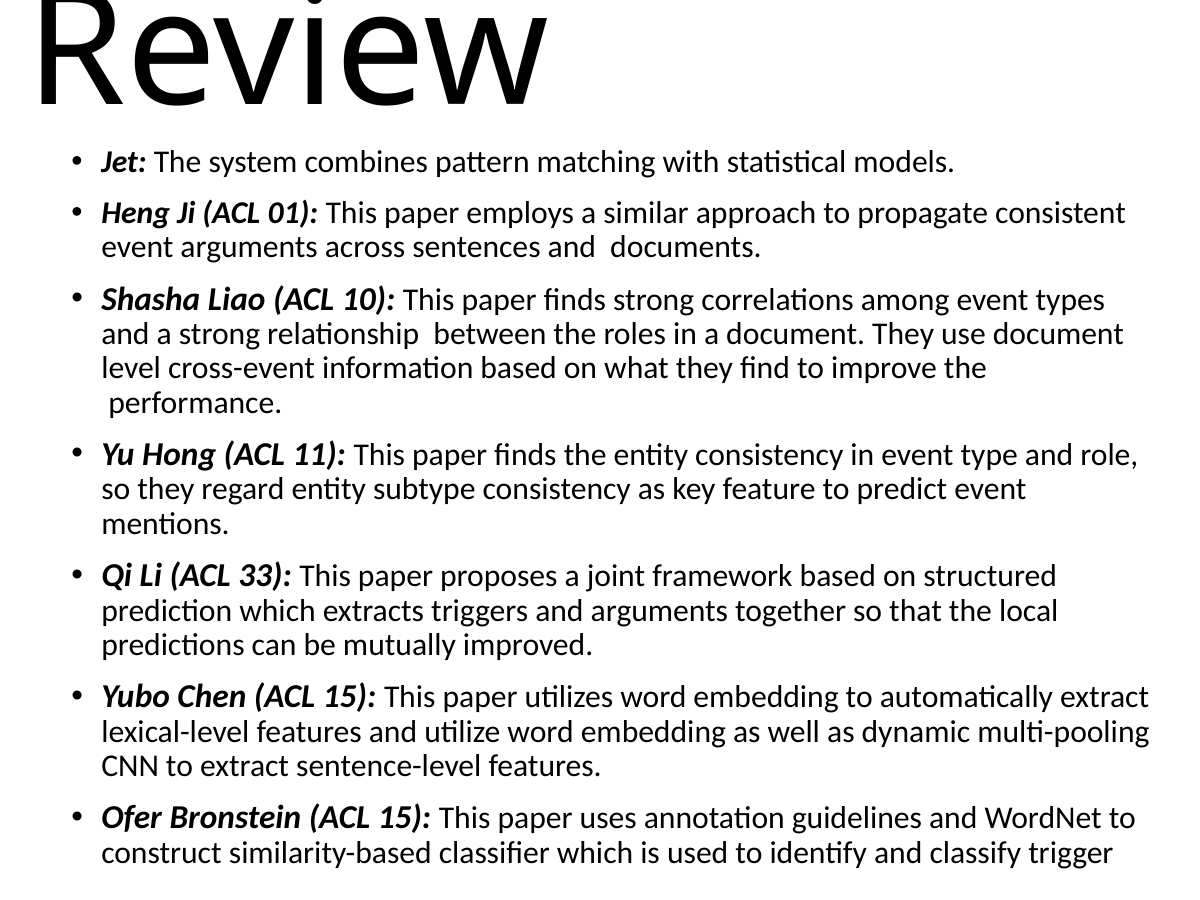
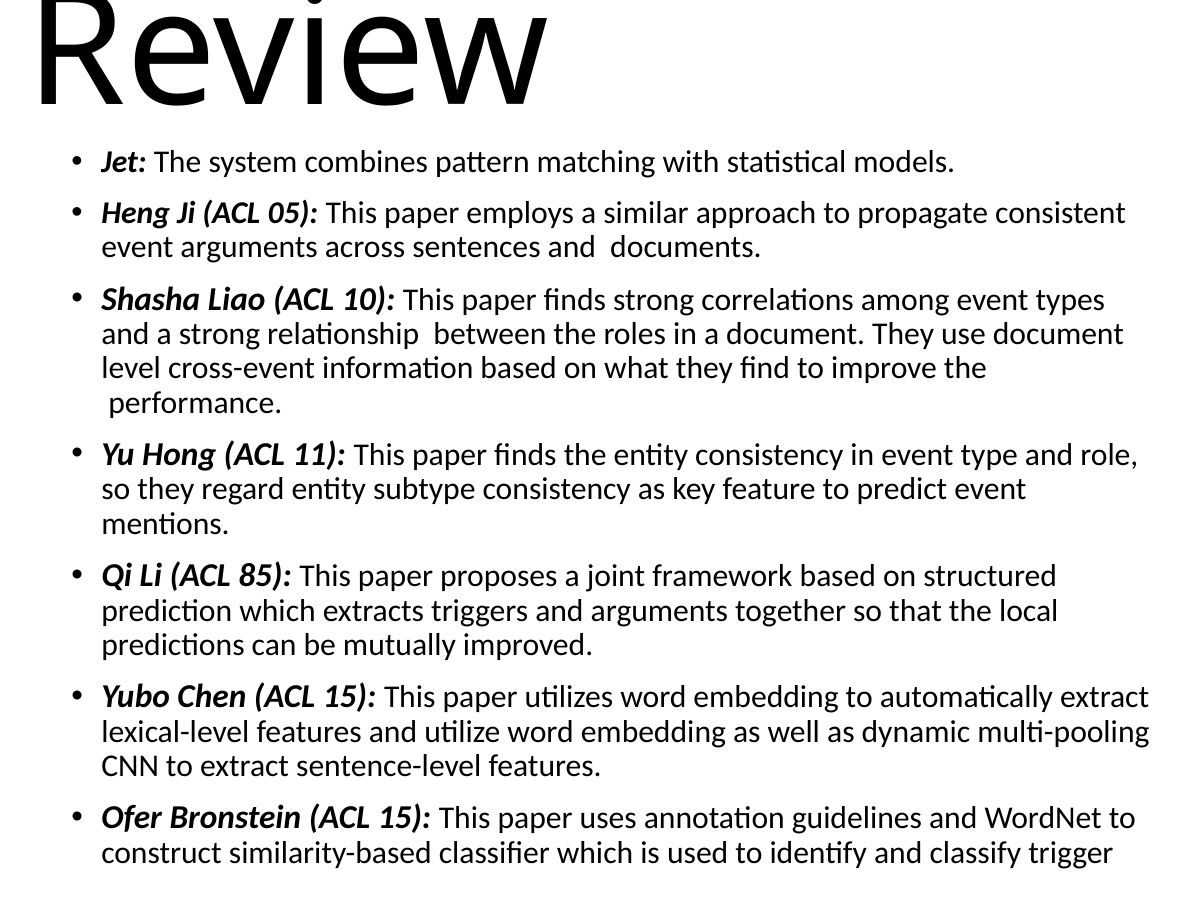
01: 01 -> 05 (293, 213)
33: 33 -> 85 (265, 575)
